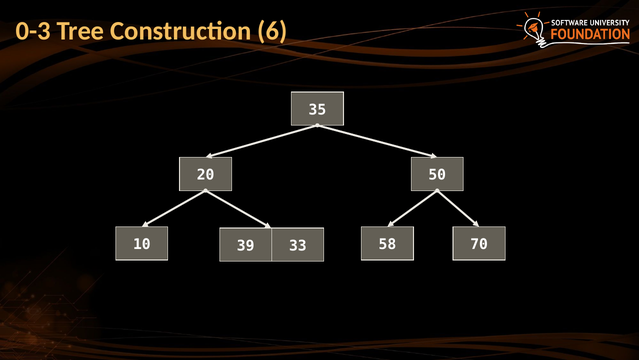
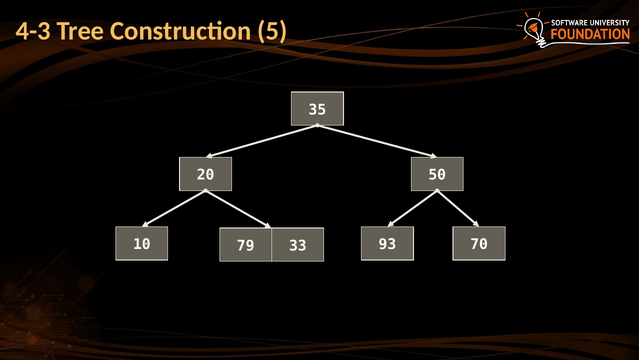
0-3: 0-3 -> 4-3 (33, 31)
6: 6 -> 5 (272, 31)
39: 39 -> 79 (246, 245)
58: 58 -> 93 (387, 244)
